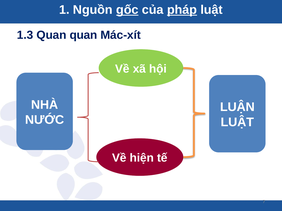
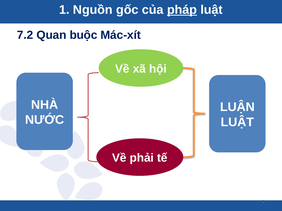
gốc underline: present -> none (127, 10)
1.3: 1.3 -> 7.2 (25, 35)
Quan quan: quan -> buộc (84, 35)
hiện: hiện -> phải (142, 158)
